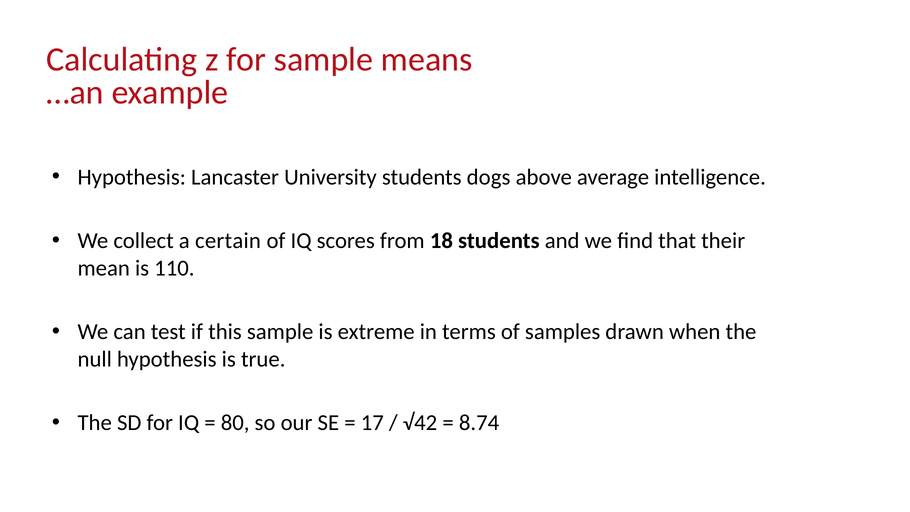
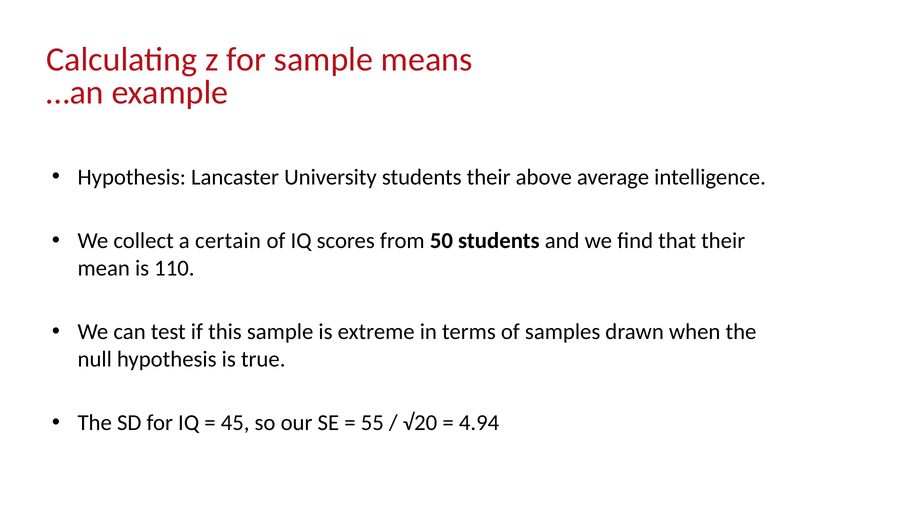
students dogs: dogs -> their (489, 177)
18: 18 -> 50 (441, 241)
80: 80 -> 45 (235, 423)
17: 17 -> 55 (372, 423)
√42: √42 -> √20 (420, 423)
8.74: 8.74 -> 4.94 (479, 423)
